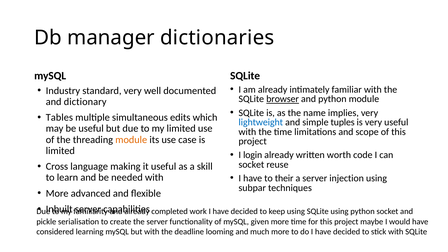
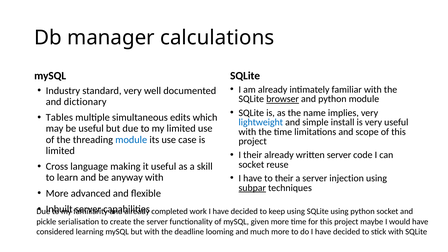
dictionaries: dictionaries -> calculations (217, 38)
tuples: tuples -> install (343, 122)
module colour: orange -> blue (131, 140)
I login: login -> their (253, 155)
written worth: worth -> server (339, 155)
needed: needed -> anyway (127, 178)
subpar underline: none -> present (252, 188)
